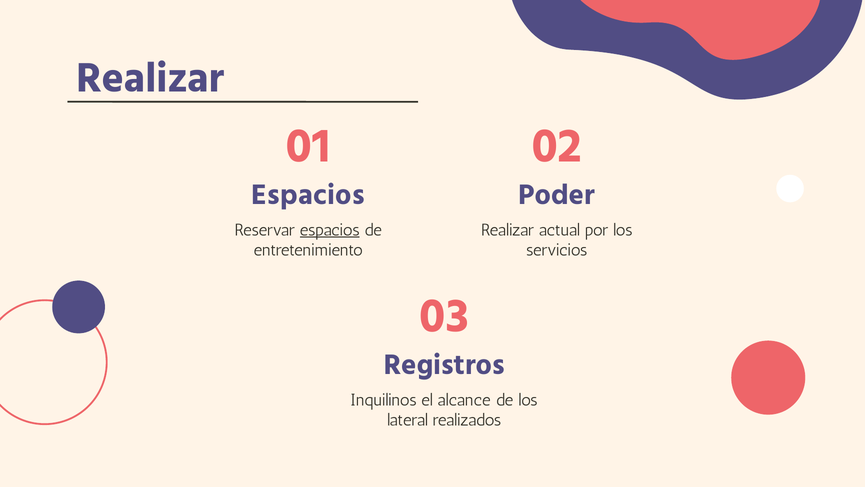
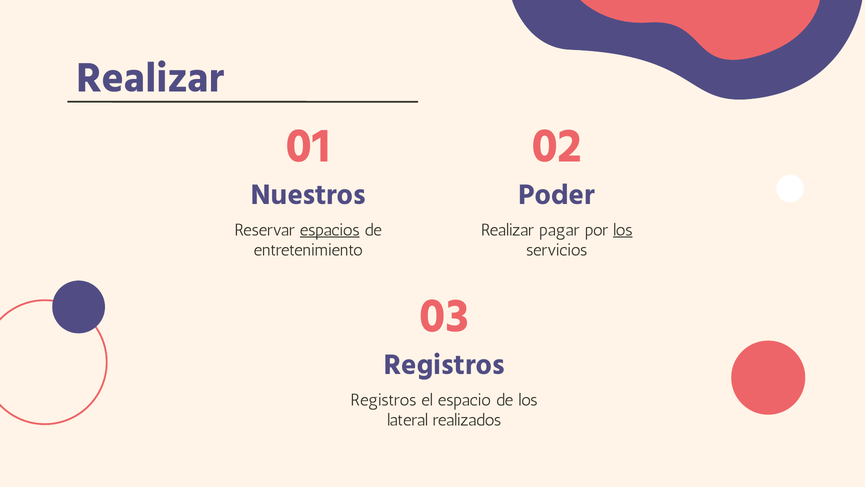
Espacios: Espacios -> Nuestros (308, 195)
actual: actual -> pagar (559, 230)
los underline: none -> present (623, 230)
Inquilinos: Inquilinos -> Registros (383, 400)
alcance: alcance -> espacio (464, 400)
